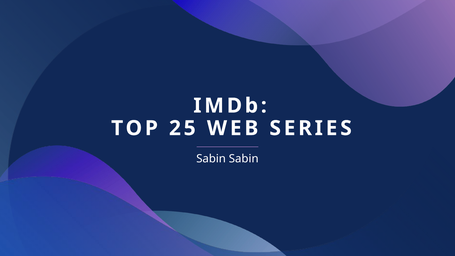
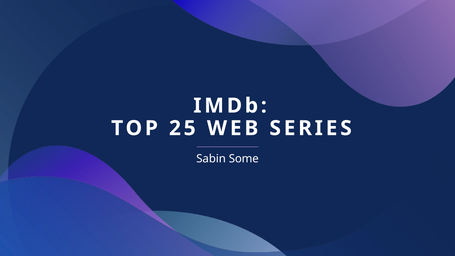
Sabin Sabin: Sabin -> Some (244, 159)
